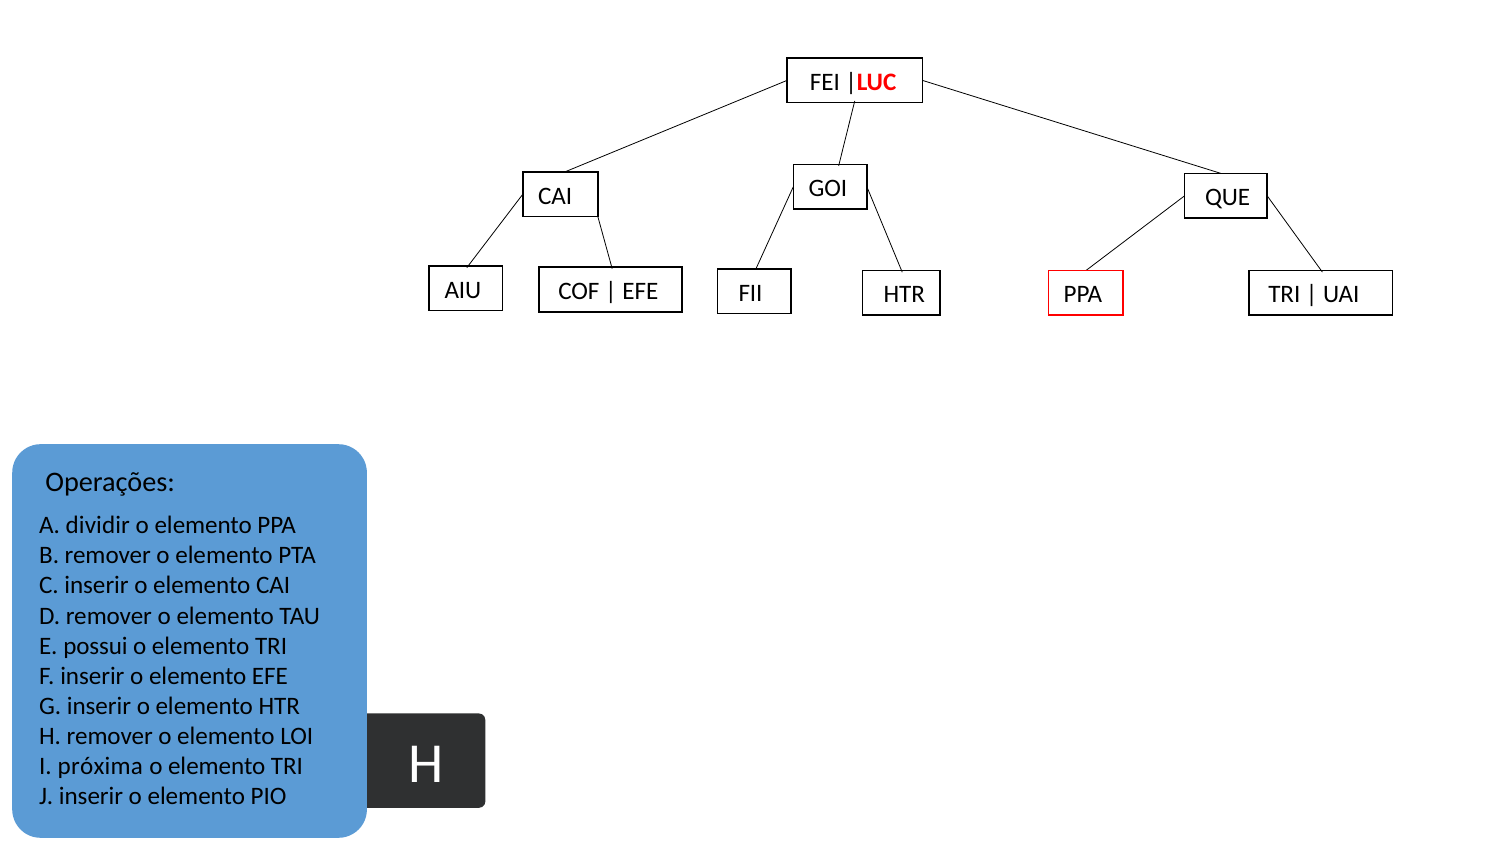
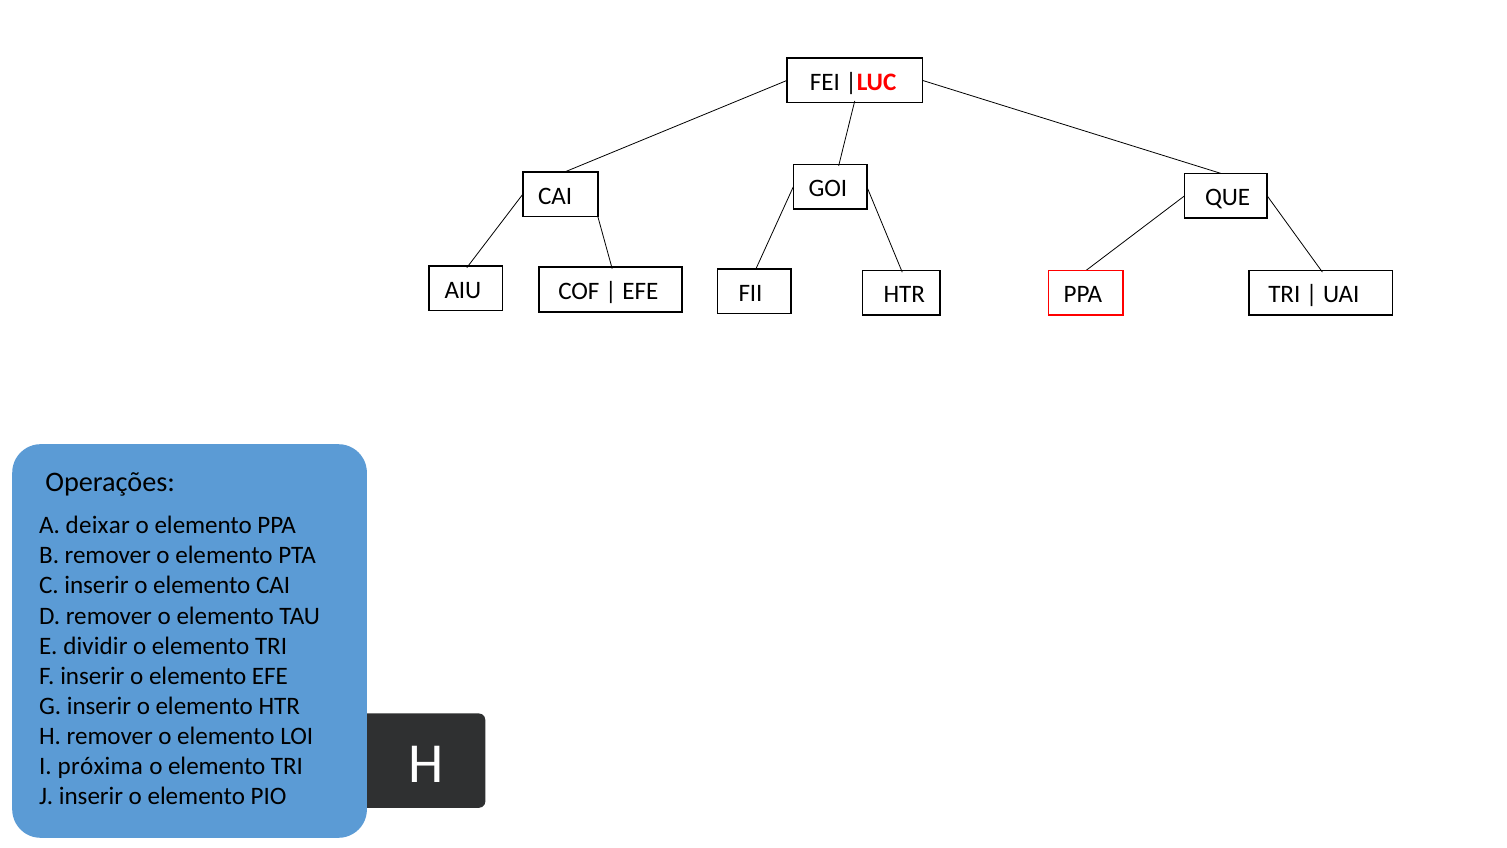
dividir: dividir -> deixar (98, 525)
possui: possui -> dividir (95, 646)
